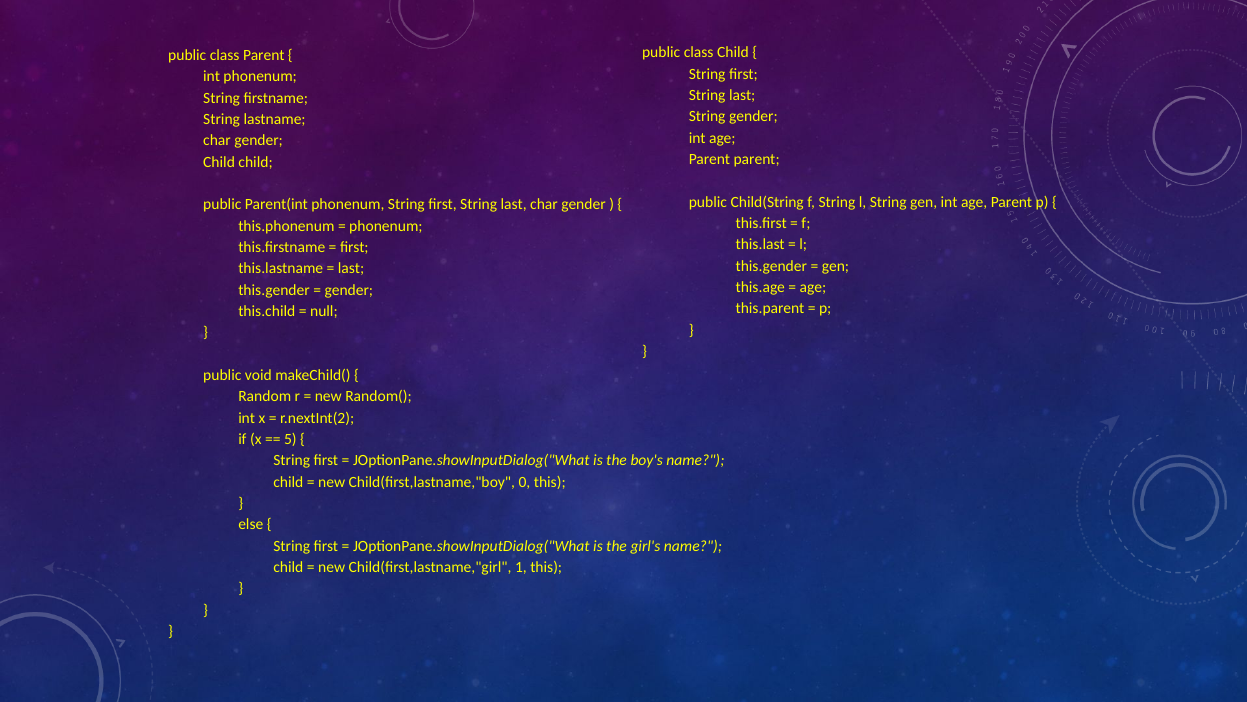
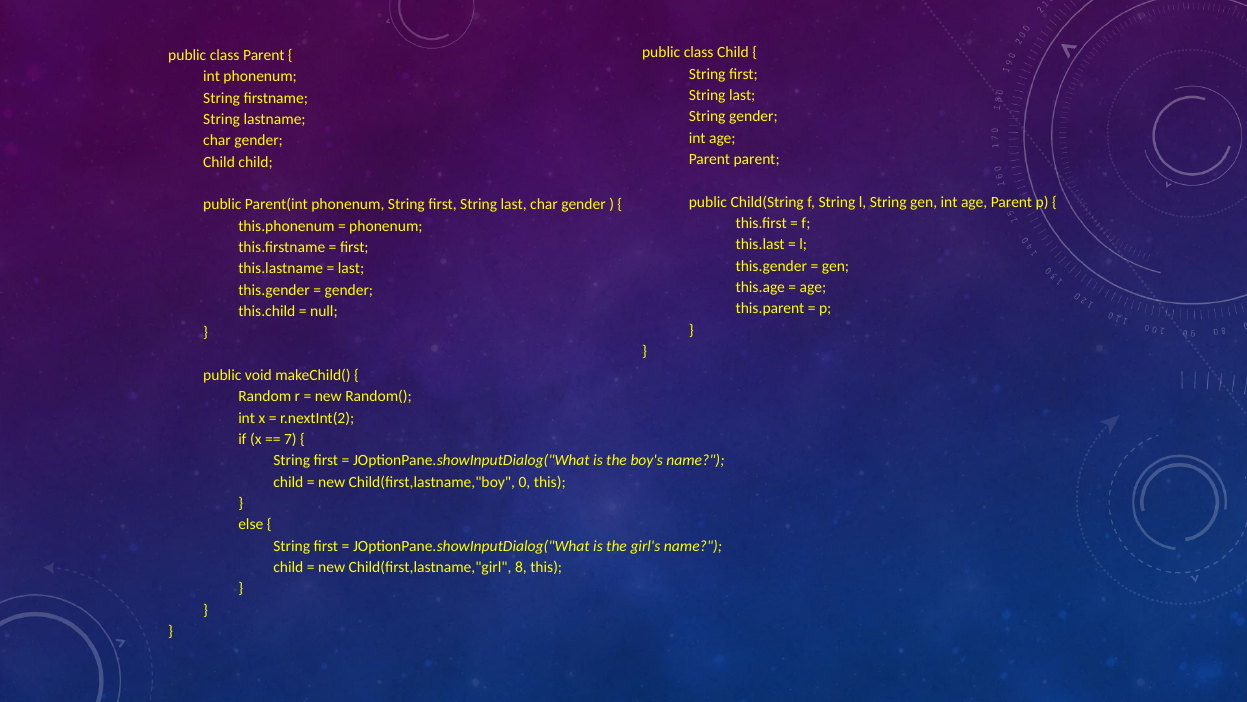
5: 5 -> 7 (290, 439)
1: 1 -> 8 (521, 567)
